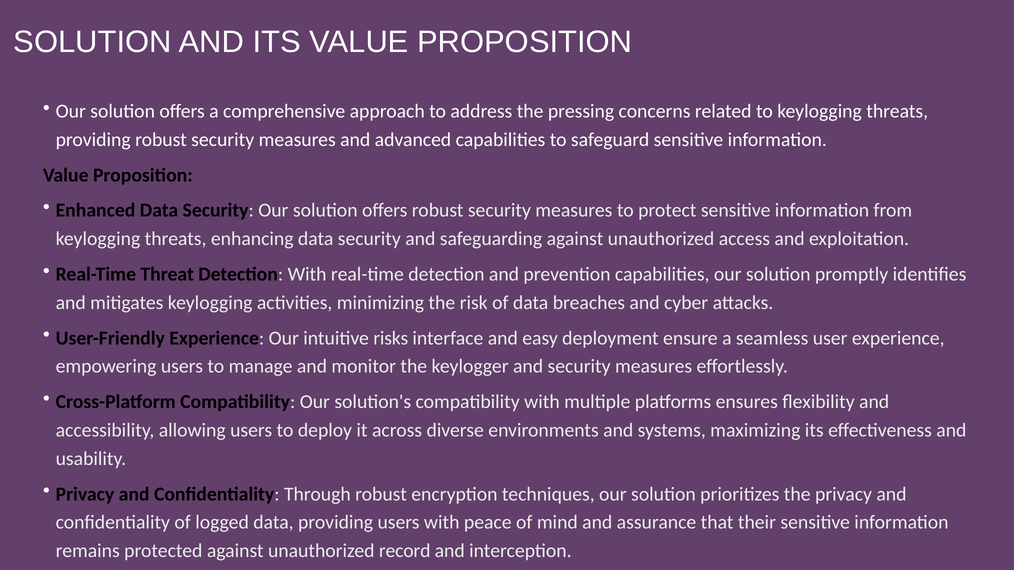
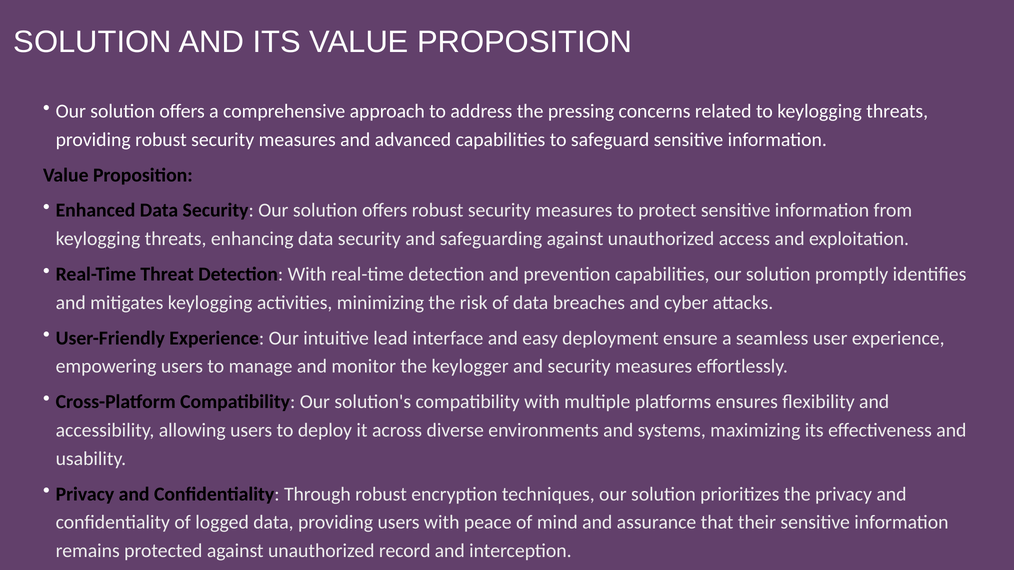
risks: risks -> lead (391, 338)
